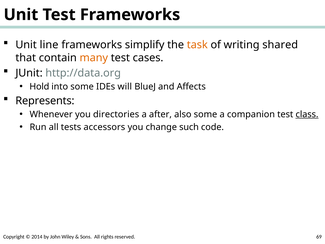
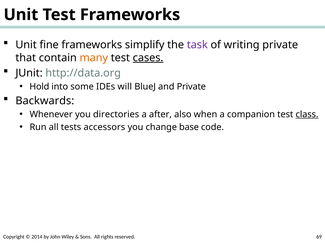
line: line -> fine (49, 45)
task colour: orange -> purple (197, 45)
writing shared: shared -> private (280, 45)
cases underline: none -> present (148, 58)
and Affects: Affects -> Private (191, 86)
Represents: Represents -> Backwards (45, 101)
also some: some -> when (205, 114)
such: such -> base (189, 127)
